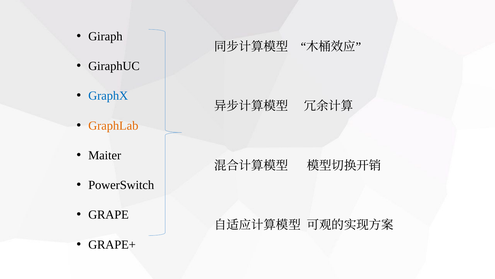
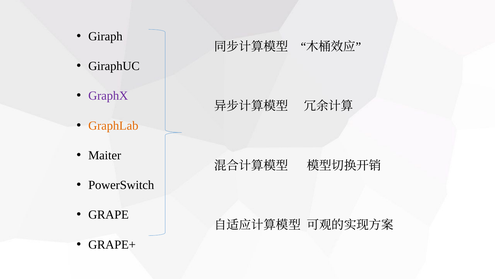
GraphX colour: blue -> purple (108, 96)
